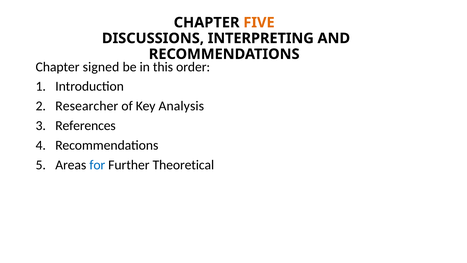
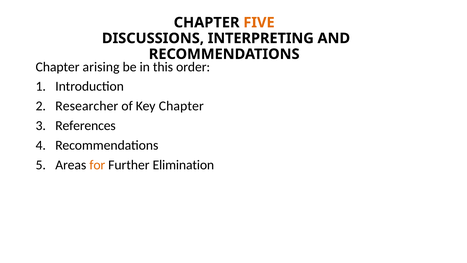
signed: signed -> arising (101, 67)
Key Analysis: Analysis -> Chapter (181, 106)
for colour: blue -> orange (97, 165)
Theoretical: Theoretical -> Elimination (183, 165)
